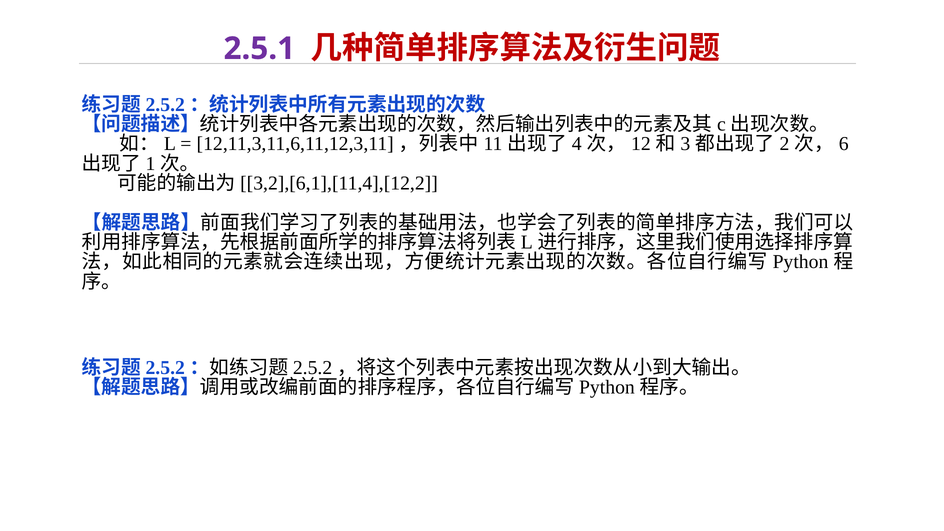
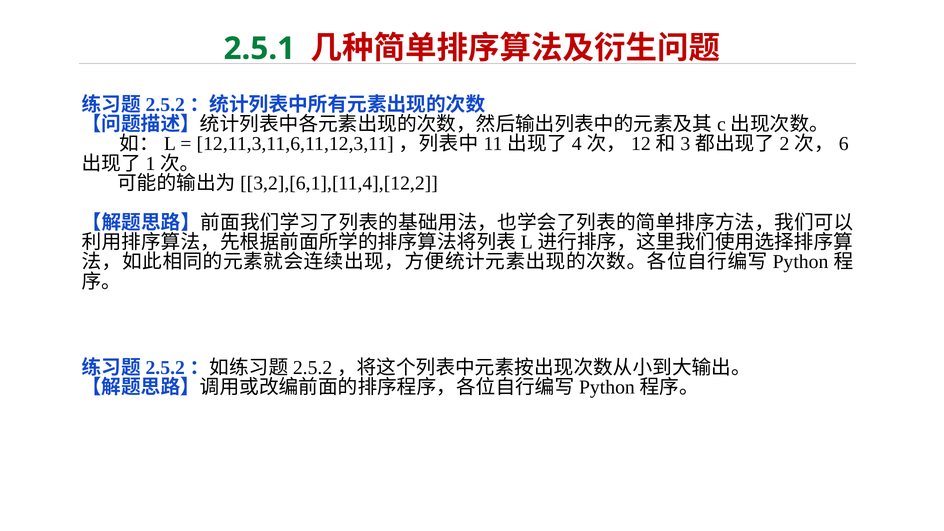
2.5.1 colour: purple -> green (259, 49)
